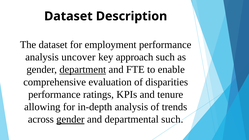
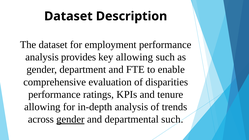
uncover: uncover -> provides (79, 57)
key approach: approach -> allowing (134, 57)
department underline: present -> none (83, 70)
